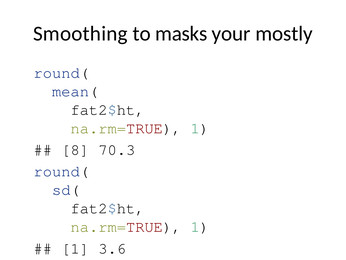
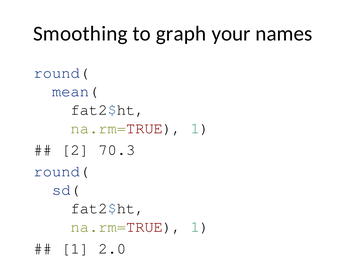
masks: masks -> graph (181, 33)
mostly: mostly -> names (284, 33)
8: 8 -> 2 (75, 149)
3.6: 3.6 -> 2.0 (112, 248)
